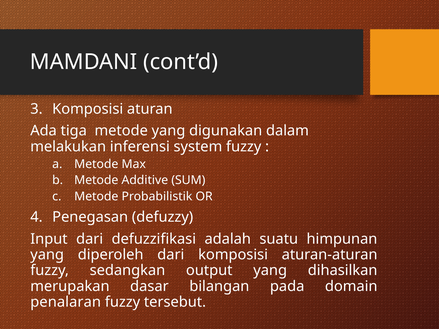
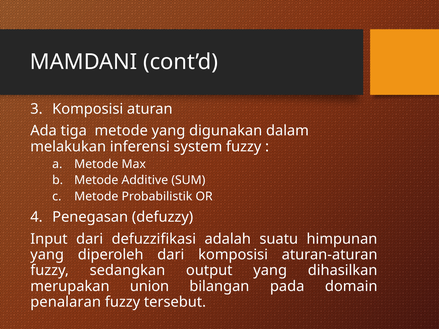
dasar: dasar -> union (150, 286)
